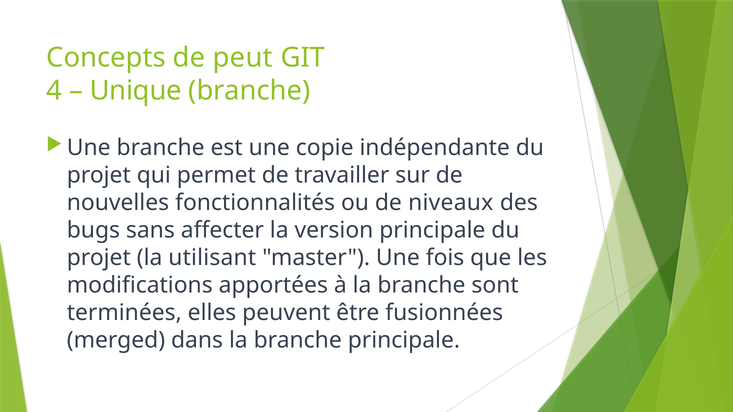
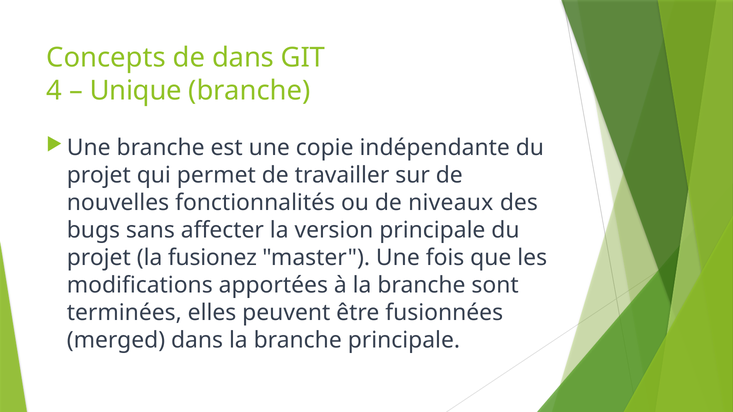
de peut: peut -> dans (243, 58)
utilisant: utilisant -> fusionez (212, 258)
